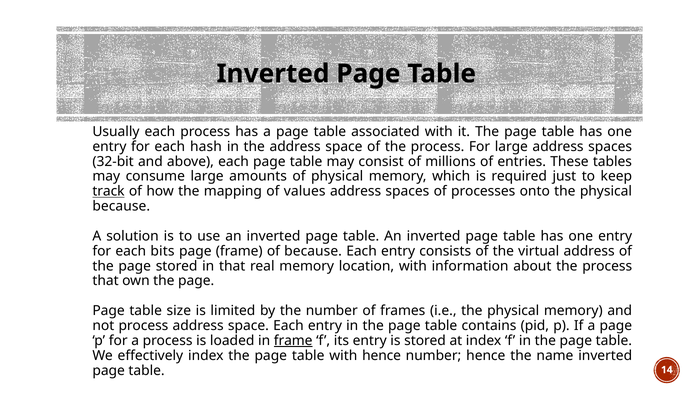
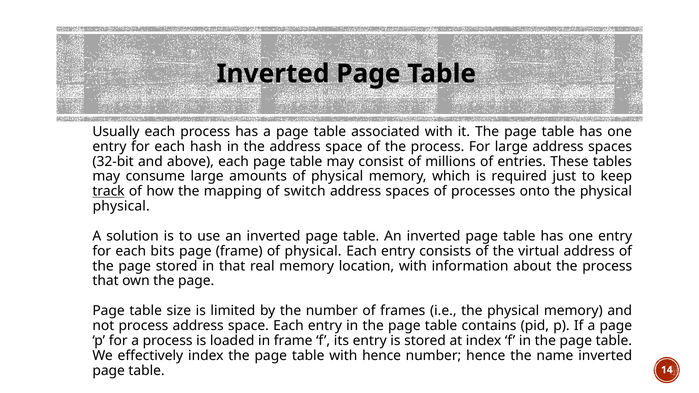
values: values -> switch (305, 191)
because: because -> physical (121, 206)
frame of because: because -> physical (313, 251)
frame underline: present -> none (293, 341)
